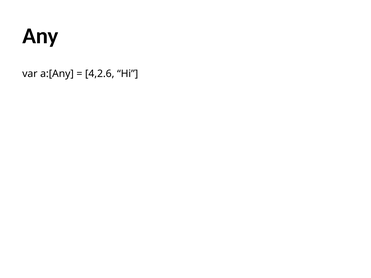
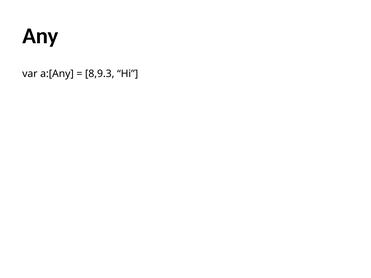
4,2.6: 4,2.6 -> 8,9.3 (100, 74)
